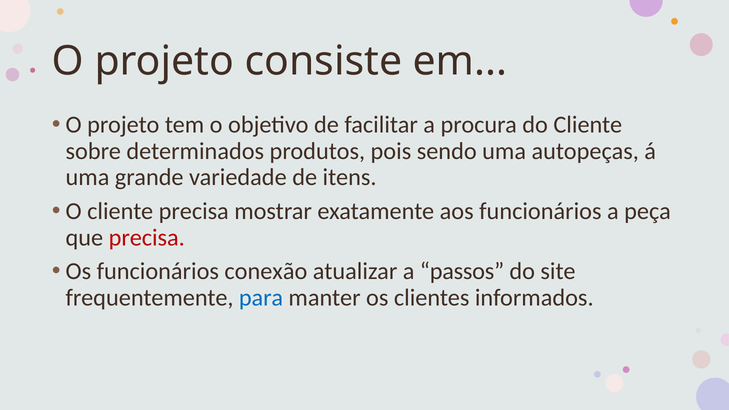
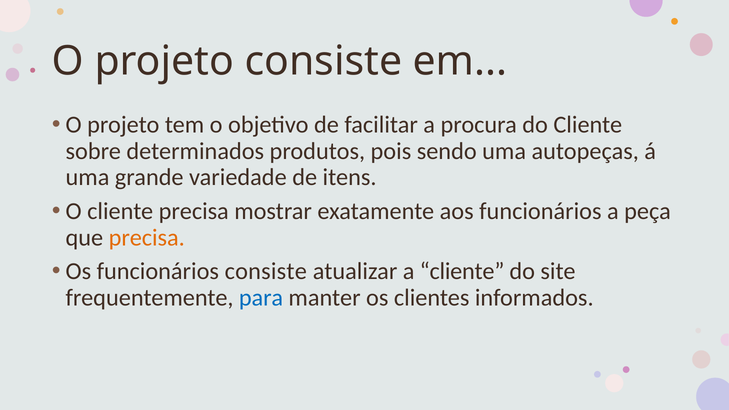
precisa colour: red -> orange (147, 238)
funcionários conexão: conexão -> consiste (266, 271)
a passos: passos -> cliente (462, 271)
